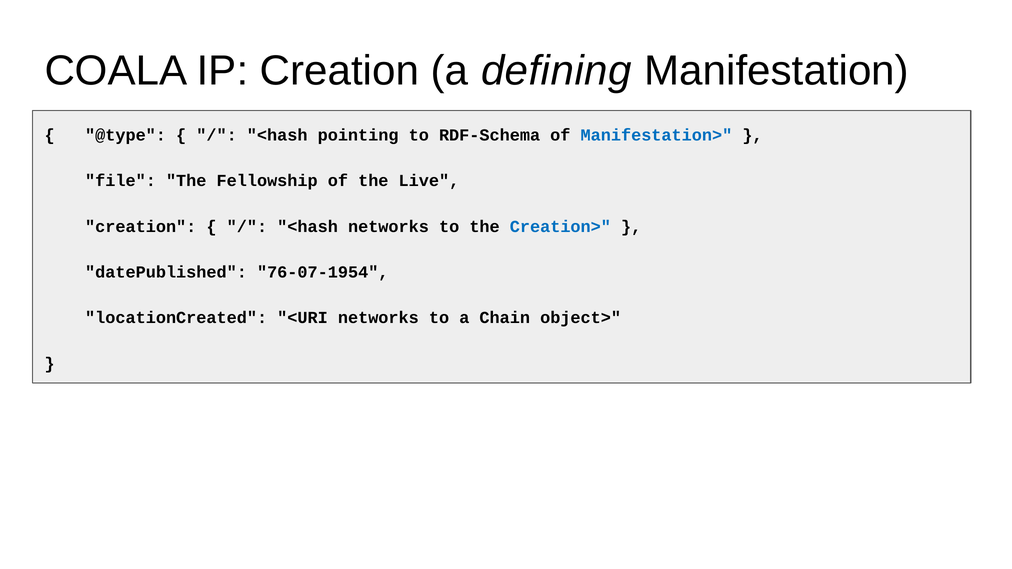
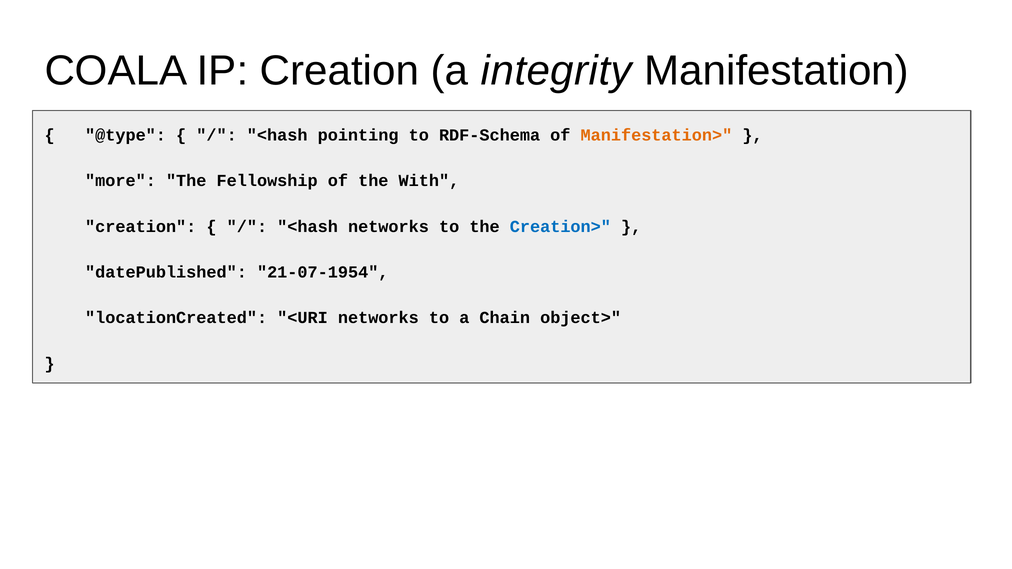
defining: defining -> integrity (556, 71)
Manifestation> colour: blue -> orange (656, 135)
file: file -> more (120, 181)
Live: Live -> With (429, 181)
76-07-1954: 76-07-1954 -> 21-07-1954 (323, 272)
